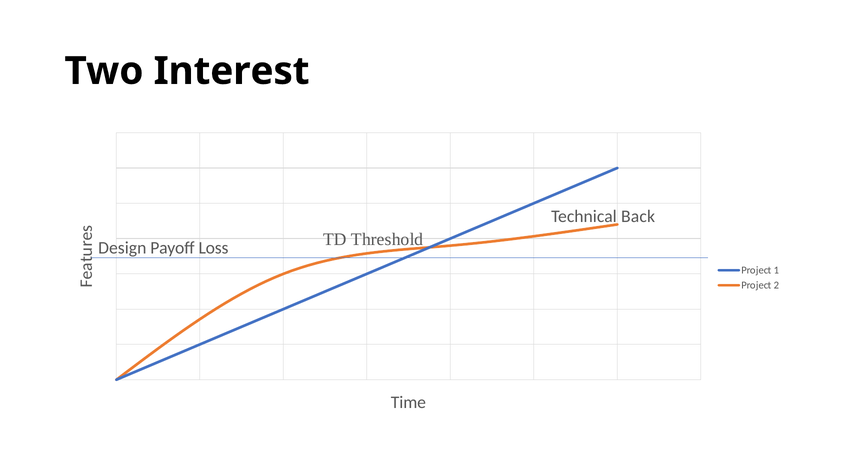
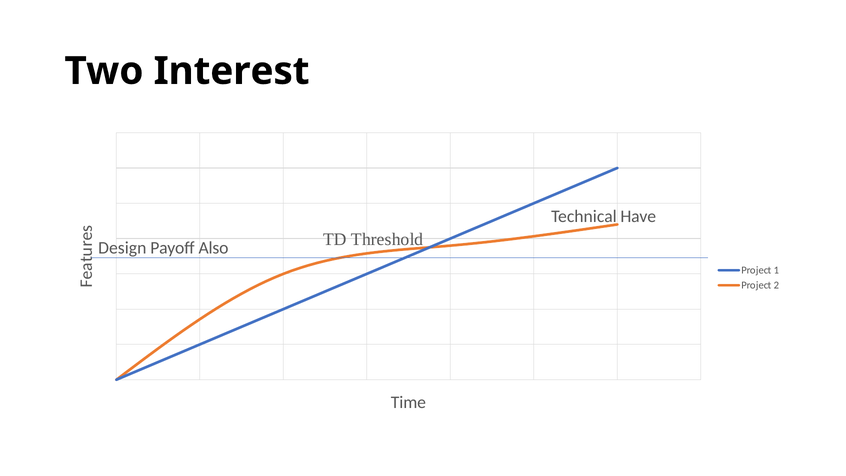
Back: Back -> Have (638, 216)
Loss: Loss -> Also (213, 248)
